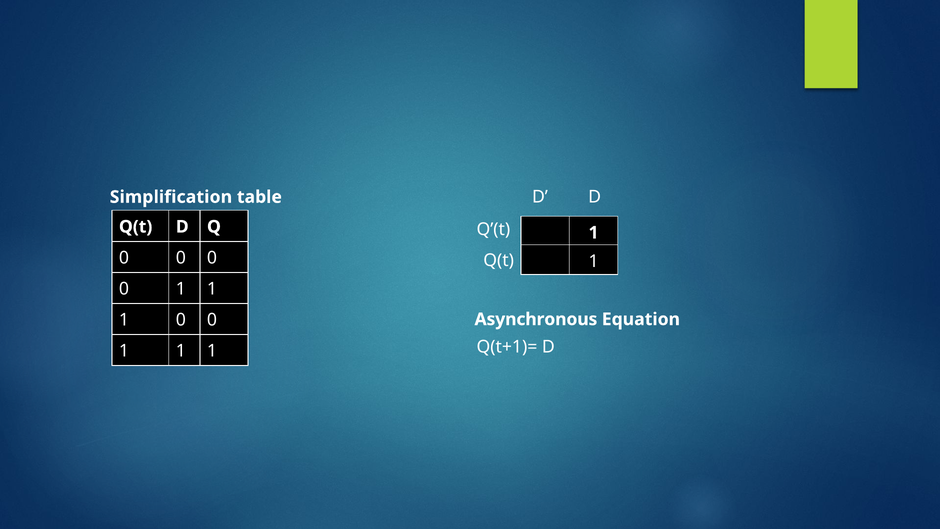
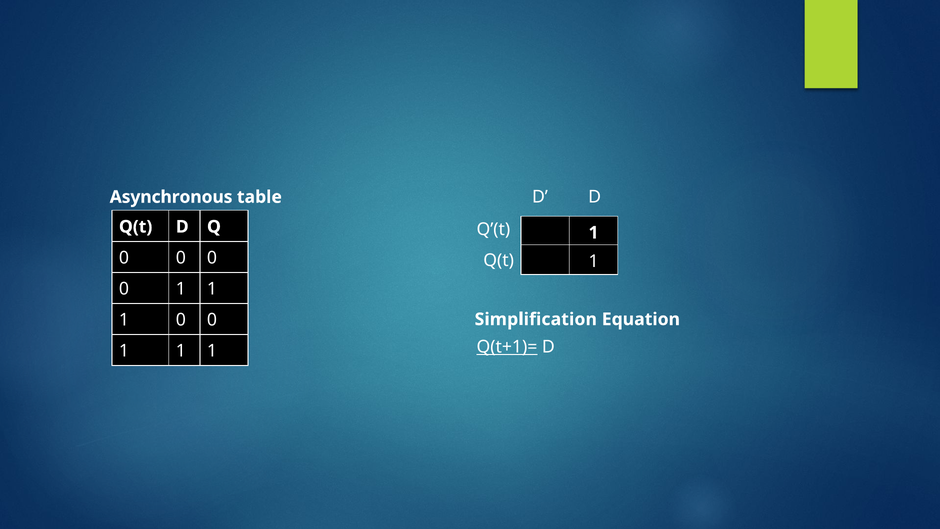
Simplification: Simplification -> Asynchronous (171, 197)
Asynchronous: Asynchronous -> Simplification (536, 319)
Q(t+1)= underline: none -> present (507, 347)
